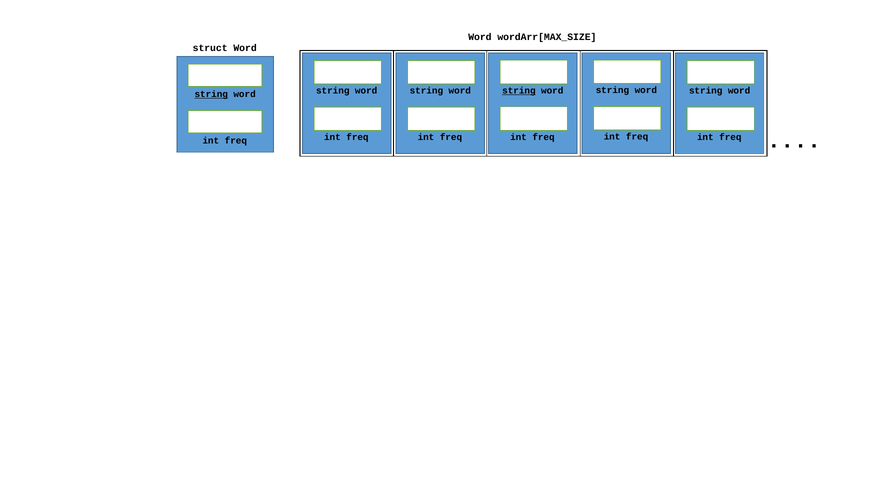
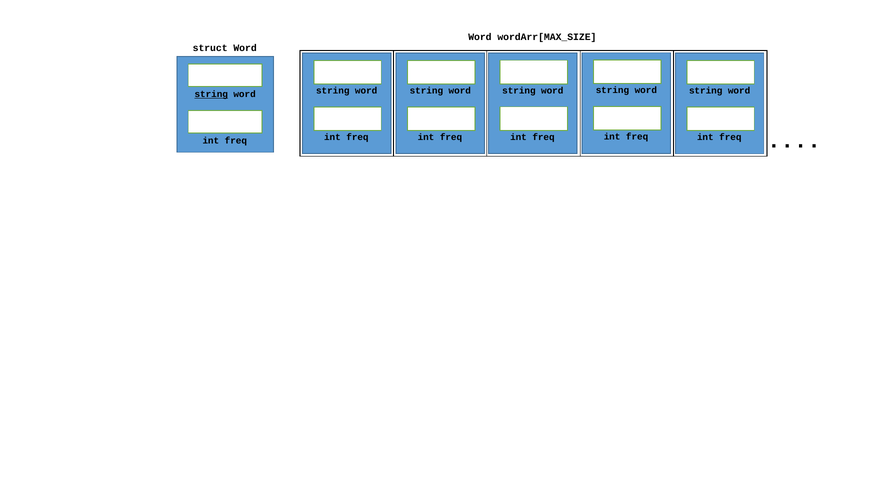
string underline: present -> none (519, 91)
